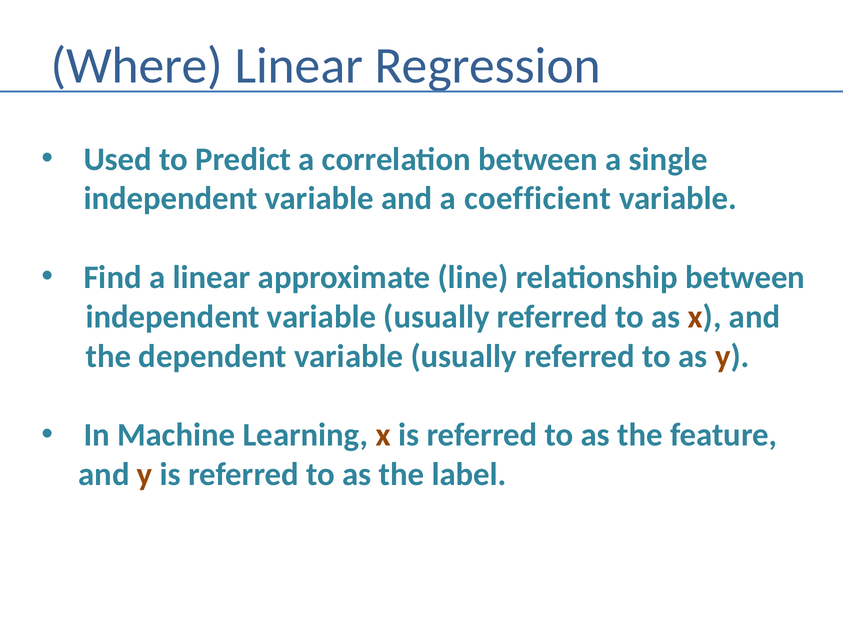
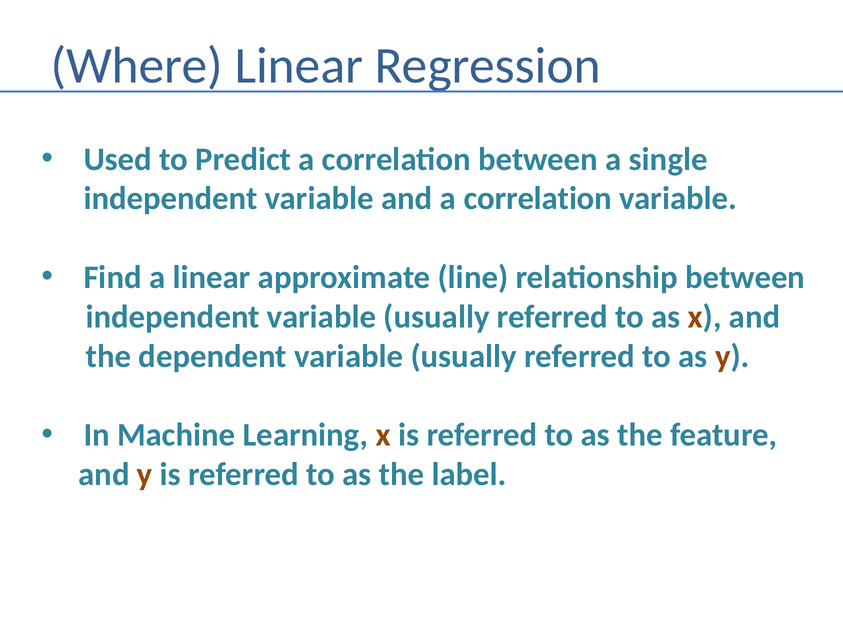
and a coefficient: coefficient -> correlation (538, 198)
